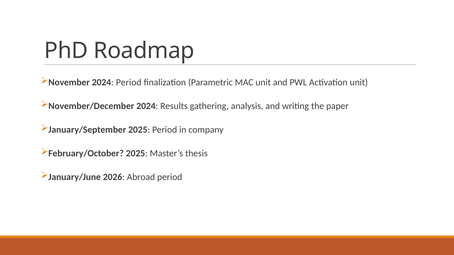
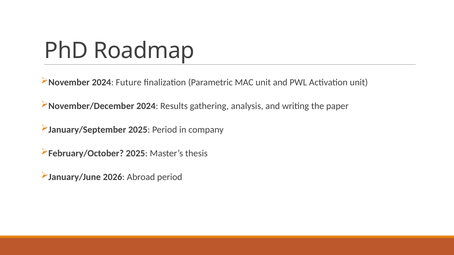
2024 Period: Period -> Future (129, 82)
